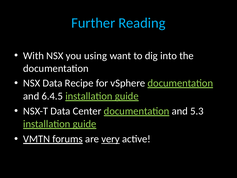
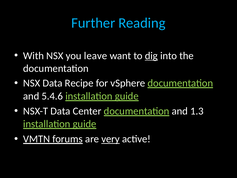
using: using -> leave (96, 56)
dig underline: none -> present (151, 56)
6.4.5: 6.4.5 -> 5.4.6 (52, 96)
5.3: 5.3 -> 1.3 (197, 111)
